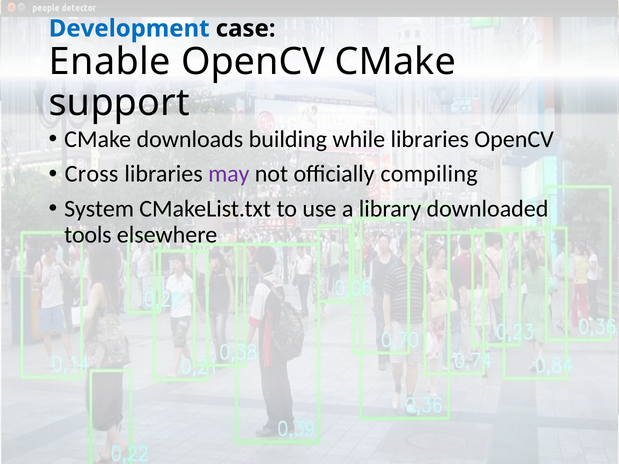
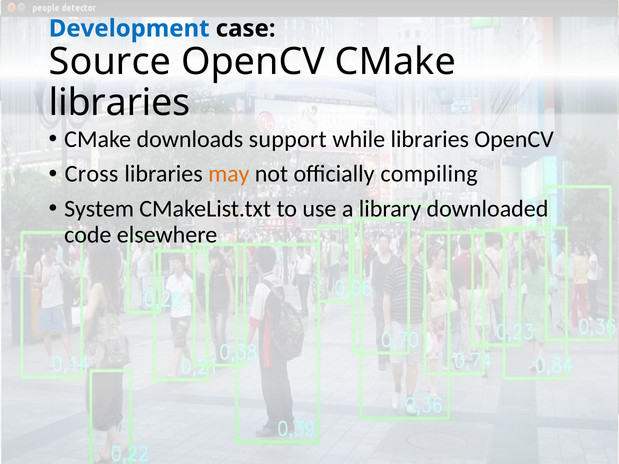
Enable: Enable -> Source (110, 62)
support: support -> libraries (120, 103)
building: building -> support (288, 140)
may colour: purple -> orange (229, 174)
tools: tools -> code (88, 235)
